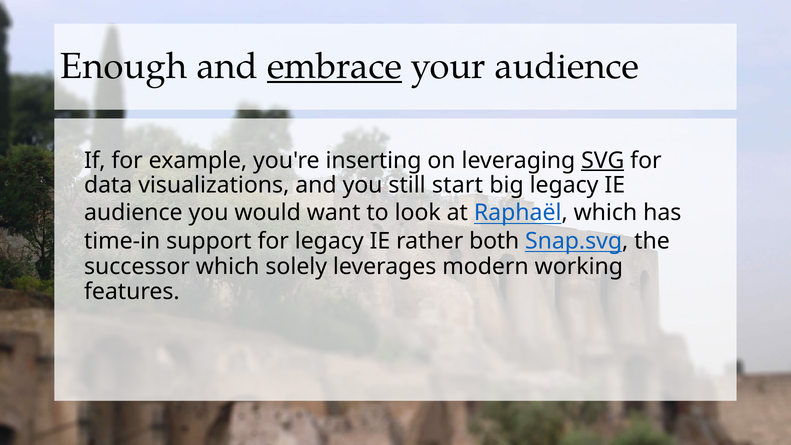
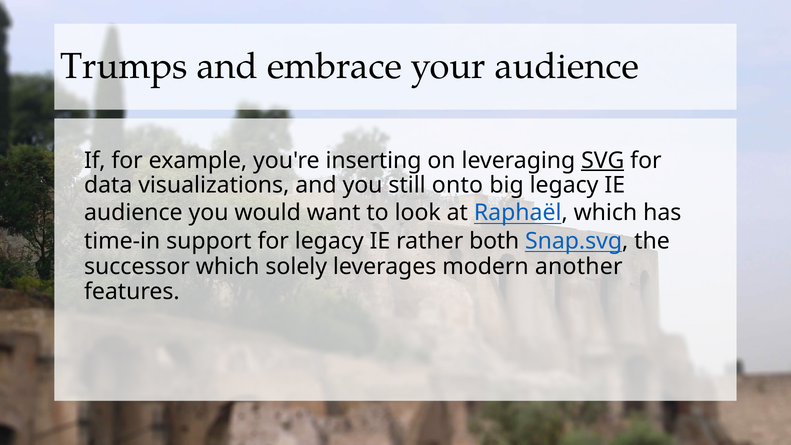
Enough: Enough -> Trumps (124, 66)
embrace underline: present -> none (334, 66)
start: start -> onto (457, 185)
working: working -> another (579, 267)
